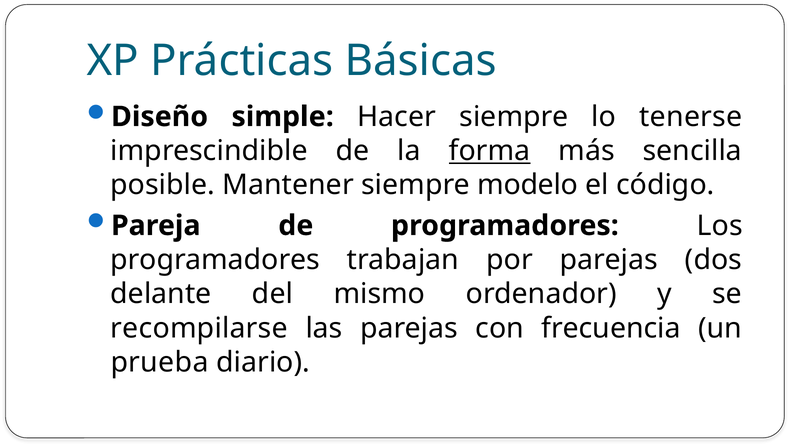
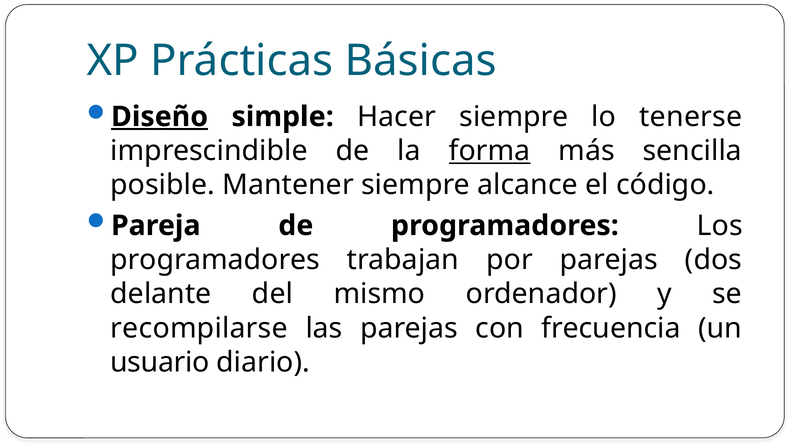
Diseño underline: none -> present (160, 117)
modelo: modelo -> alcance (528, 185)
prueba: prueba -> usuario (160, 363)
